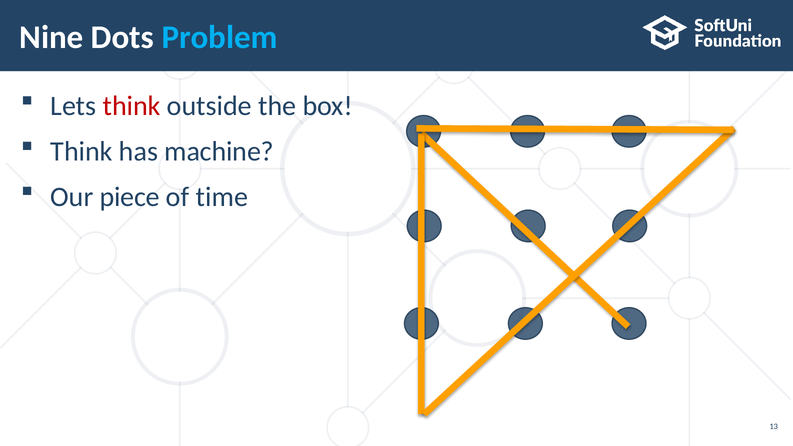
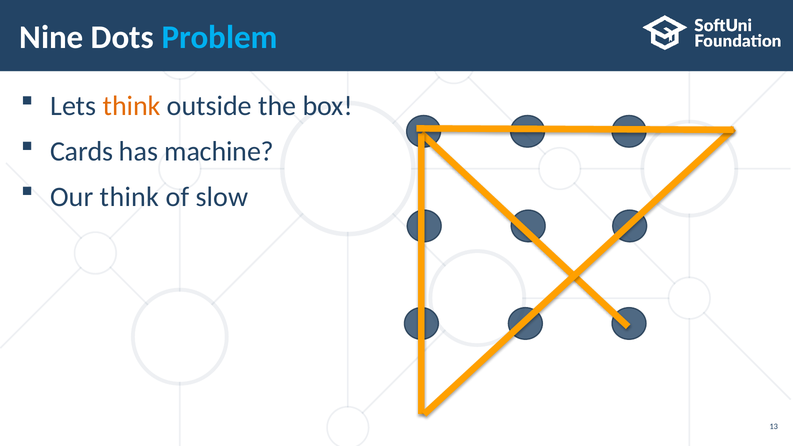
think colour: red -> orange (132, 106)
Think: Think -> Cards (82, 152)
Our piece: piece -> think (129, 197)
time: time -> slow (222, 197)
